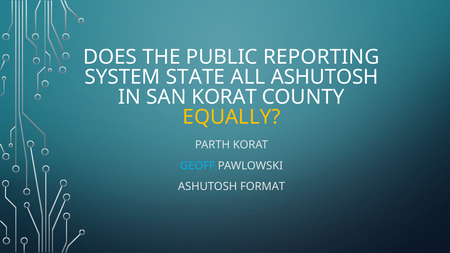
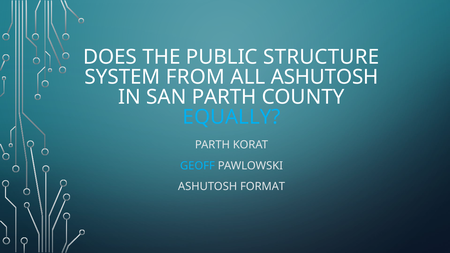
REPORTING: REPORTING -> STRUCTURE (321, 57)
STATE: STATE -> FROM (195, 77)
SAN KORAT: KORAT -> PARTH (224, 97)
EQUALLY colour: yellow -> light blue (231, 117)
